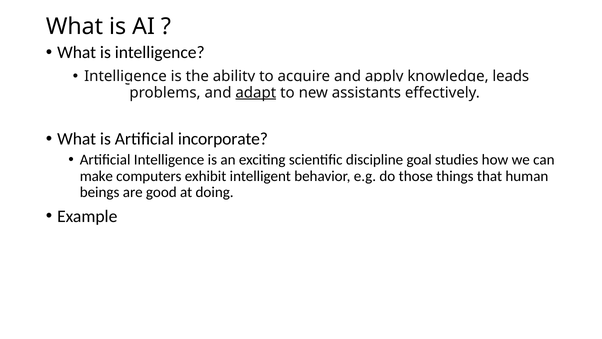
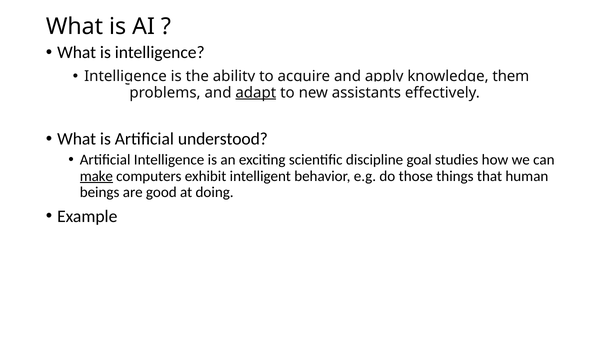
leads: leads -> them (511, 76)
incorporate: incorporate -> understood (223, 139)
make underline: none -> present (96, 176)
